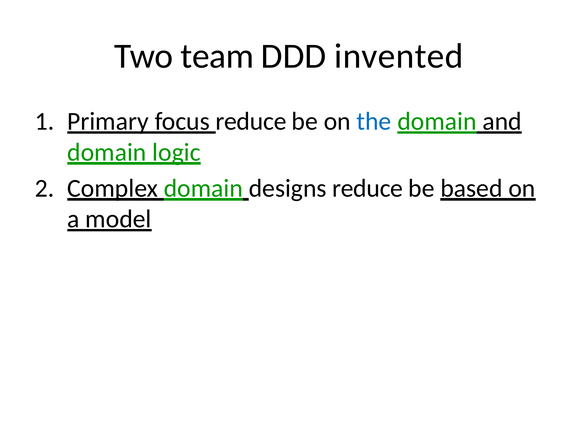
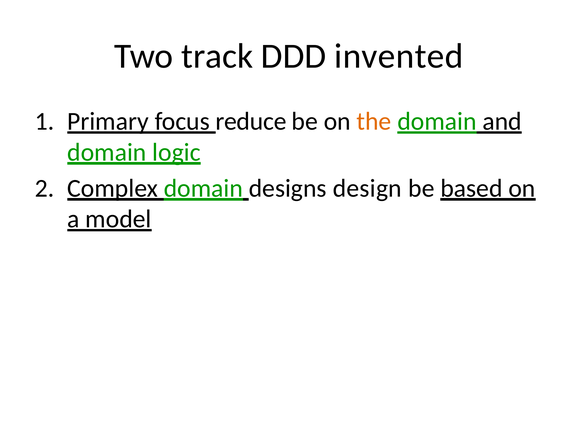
team: team -> track (217, 56)
the colour: blue -> orange (374, 121)
designs reduce: reduce -> design (367, 188)
